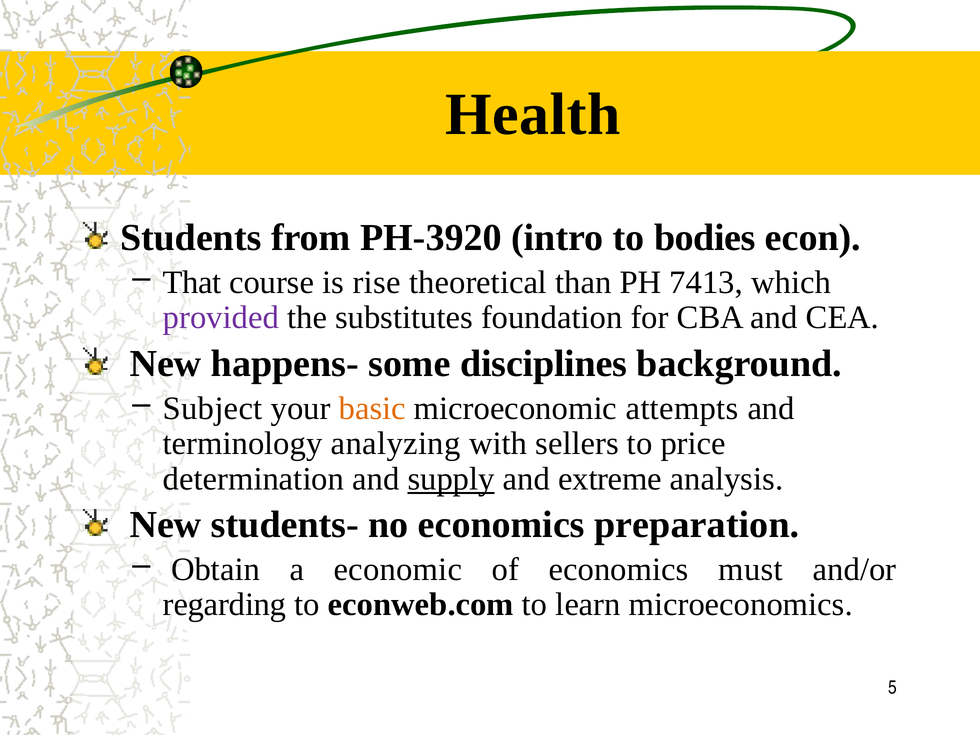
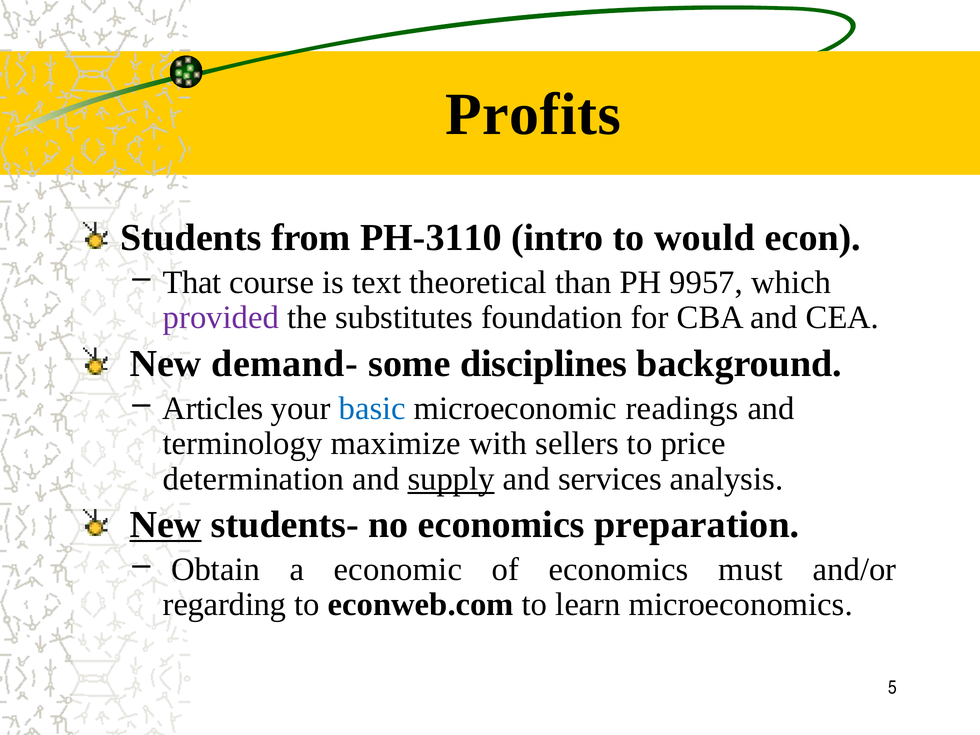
Health: Health -> Profits (533, 114)
PH‑3920: PH‑3920 -> PH‑3110 (431, 238)
bodies: bodies -> would (705, 238)
rise: rise -> text (377, 282)
7413: 7413 -> 9957 (706, 282)
happens‑: happens‑ -> demand‑ (285, 363)
Subject: Subject -> Articles (213, 408)
basic colour: orange -> blue (372, 408)
attempts: attempts -> readings (682, 408)
analyzing: analyzing -> maximize (396, 443)
extreme: extreme -> services (610, 479)
New underline: none -> present (165, 525)
